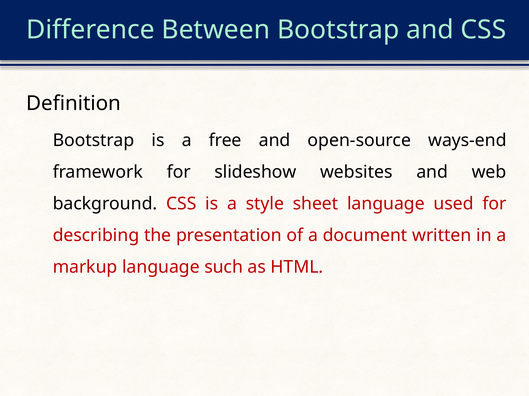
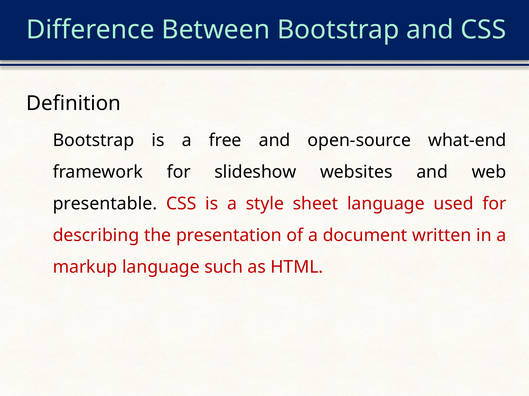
ways-end: ways-end -> what-end (467, 141)
background: background -> presentable (105, 204)
